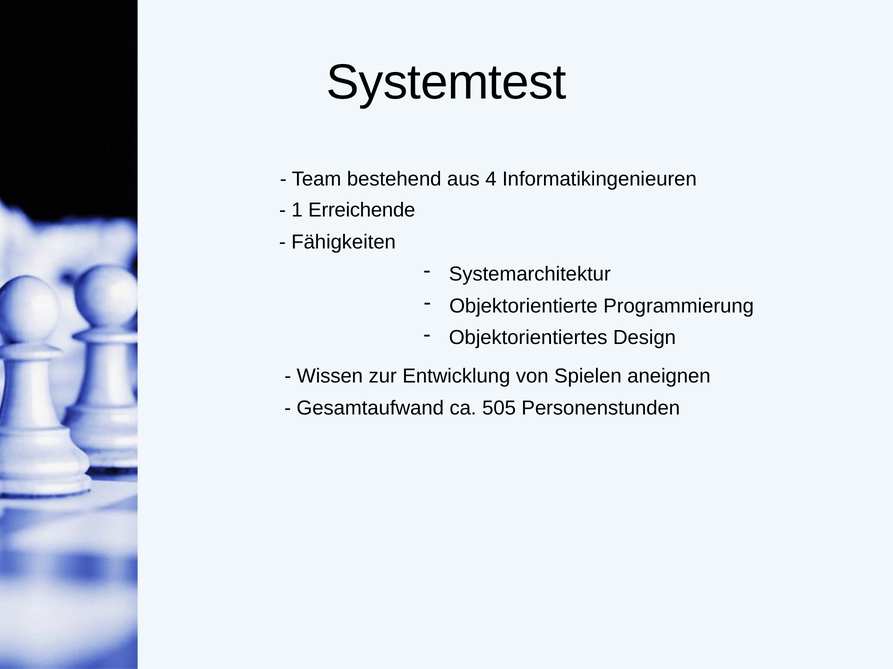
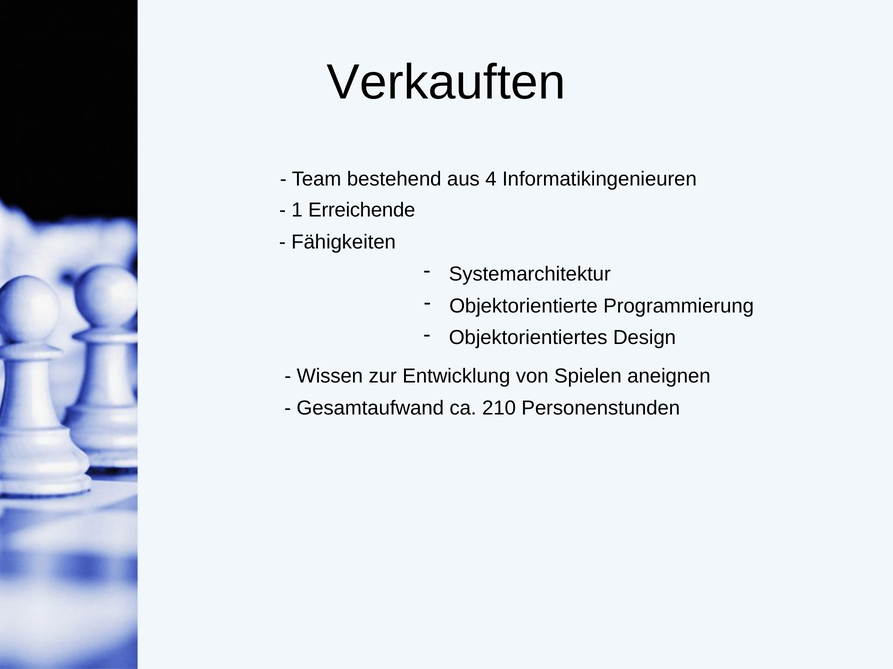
Systemtest: Systemtest -> Verkauften (446, 83)
505: 505 -> 210 (499, 408)
